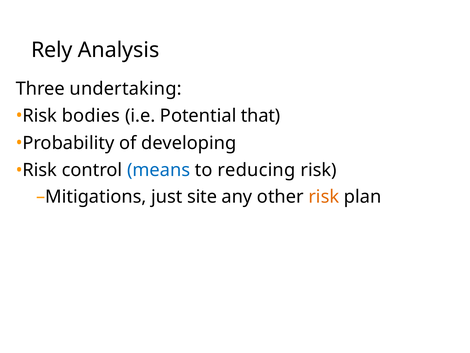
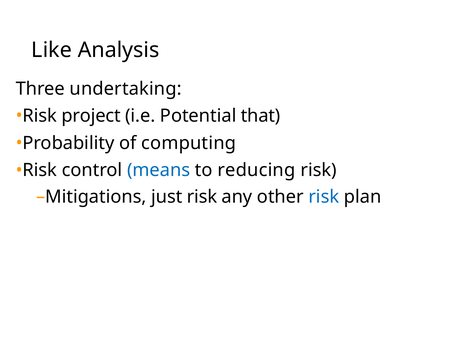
Rely: Rely -> Like (52, 50)
bodies: bodies -> project (91, 116)
developing: developing -> computing (189, 143)
just site: site -> risk (202, 197)
risk colour: orange -> blue (324, 197)
